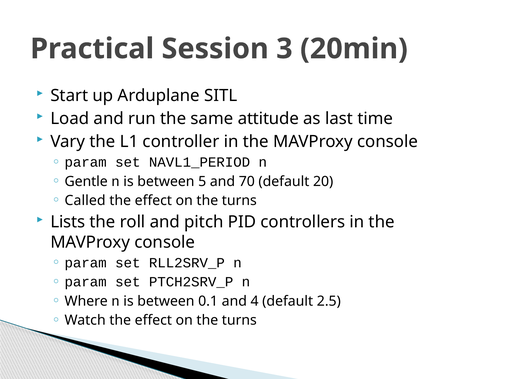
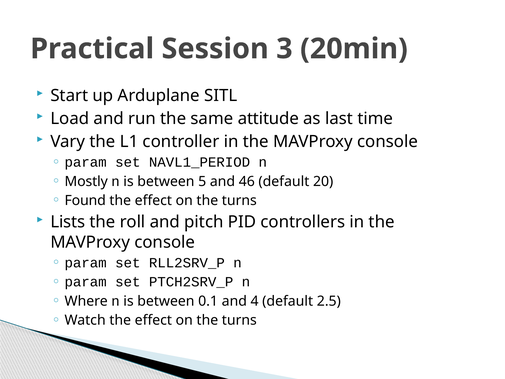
Gentle: Gentle -> Mostly (86, 181)
70: 70 -> 46 (247, 181)
Called: Called -> Found (85, 200)
